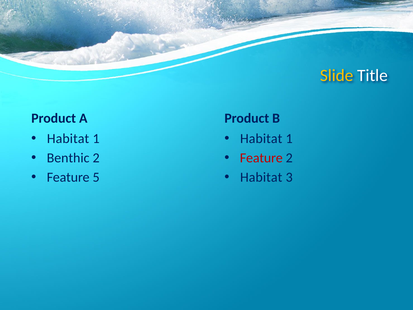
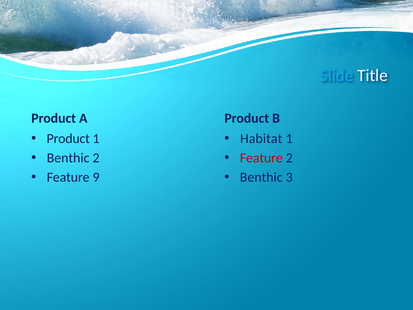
Slide colour: yellow -> light blue (337, 75)
Habitat: Habitat -> Product (68, 139)
5: 5 -> 9 (96, 177)
Habitat: Habitat -> Benthic (261, 177)
